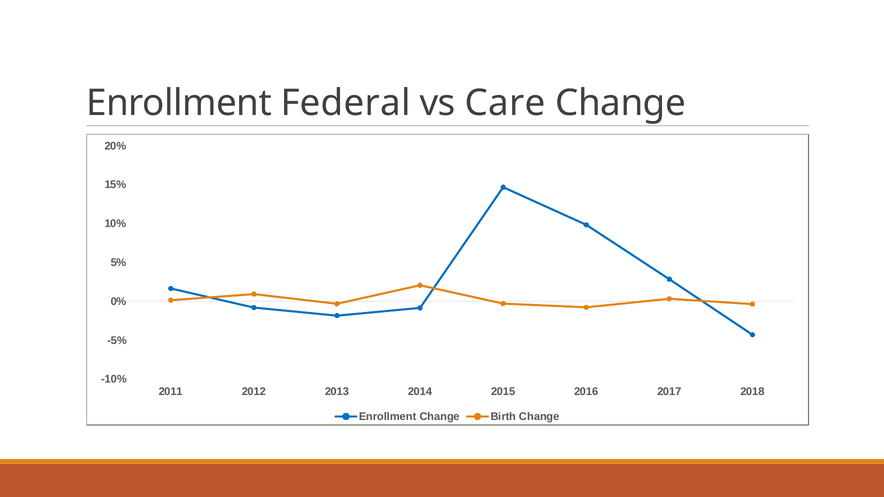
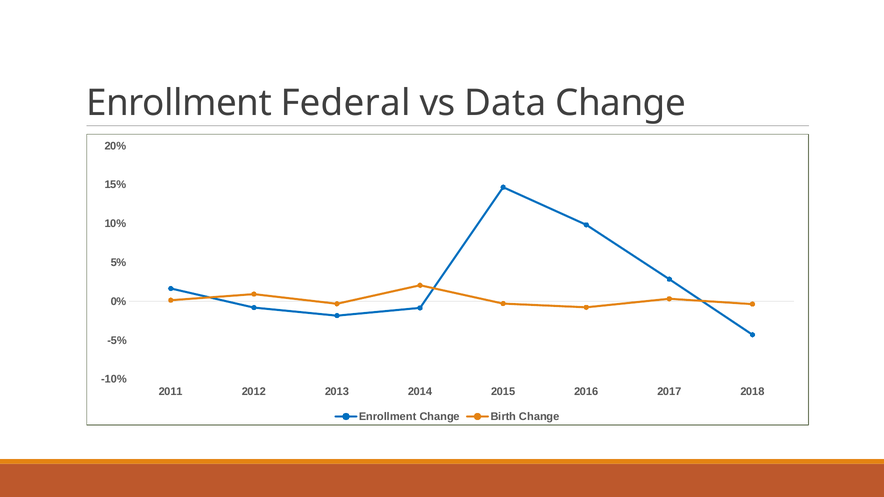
Care: Care -> Data (505, 103)
